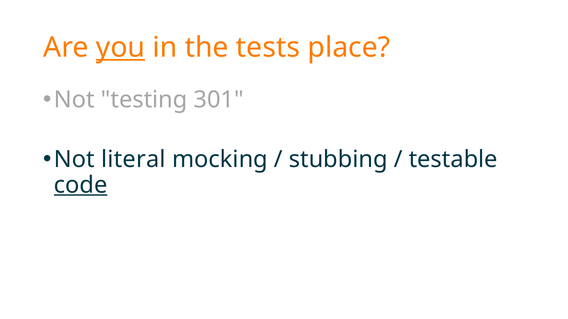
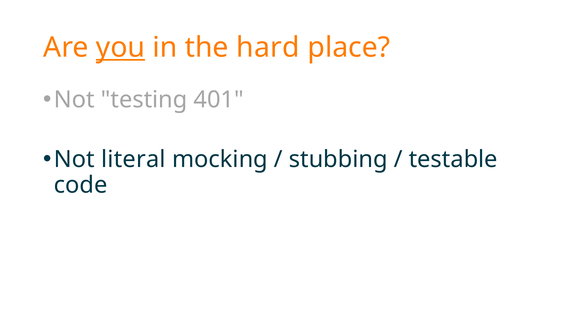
tests: tests -> hard (268, 48)
301: 301 -> 401 (219, 100)
code underline: present -> none (81, 185)
